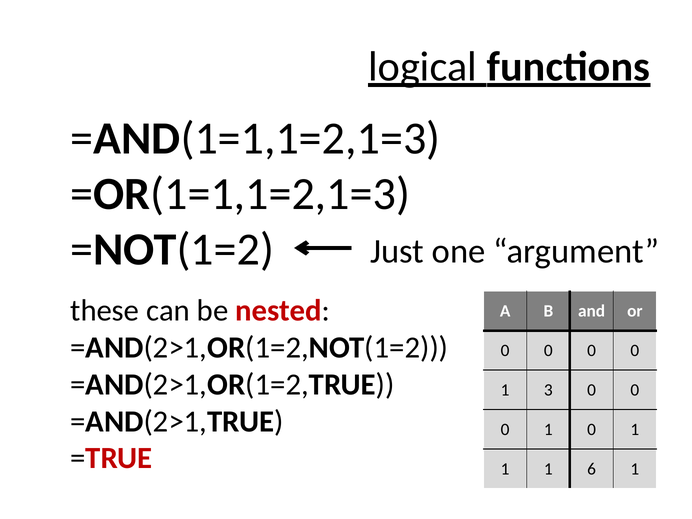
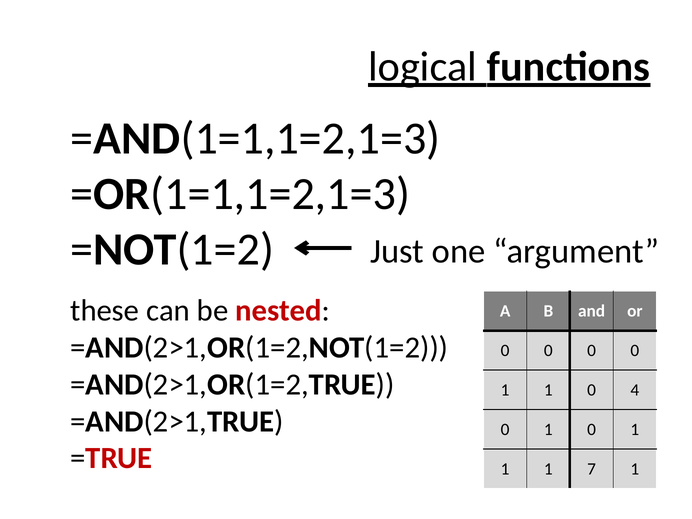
3: 3 -> 1 (548, 390)
0: 0 -> 4 (635, 390)
6: 6 -> 7 (592, 469)
